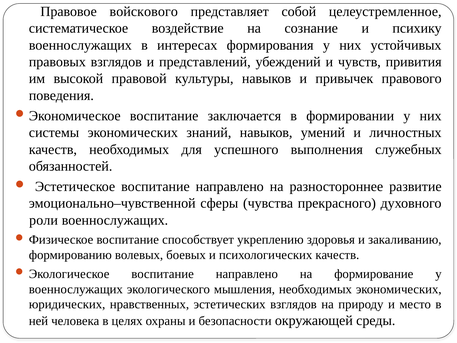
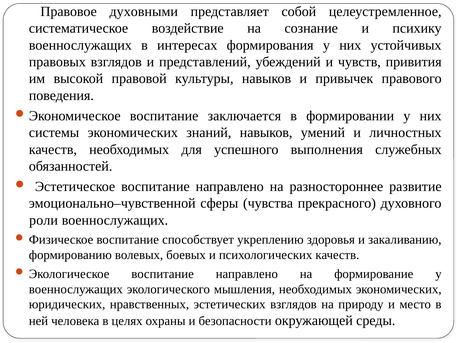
войскового: войскового -> духовными (144, 12)
